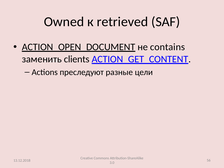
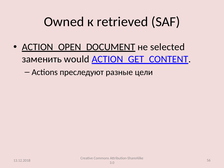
contains: contains -> selected (167, 47)
clients: clients -> would (77, 59)
